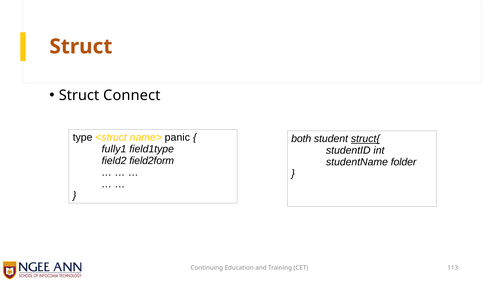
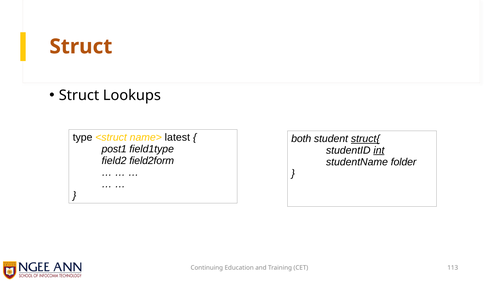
Connect: Connect -> Lookups (132, 95)
panic: panic -> latest (177, 137)
fully1: fully1 -> post1 (114, 149)
int underline: none -> present (379, 150)
